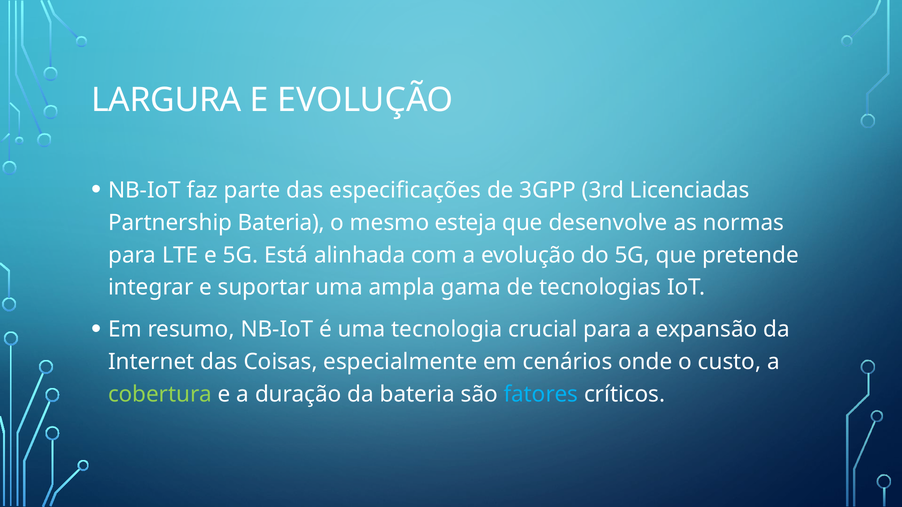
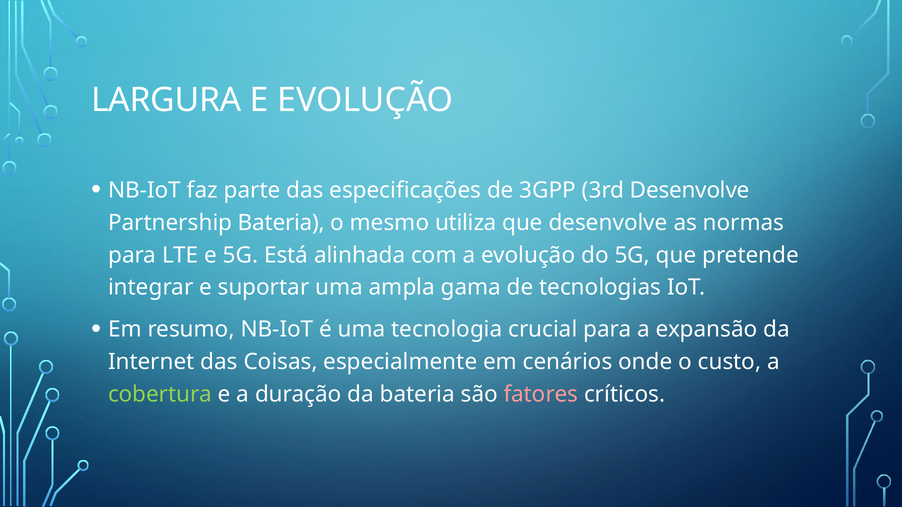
3rd Licenciadas: Licenciadas -> Desenvolve (690, 190)
esteja: esteja -> utiliza (466, 223)
fatores colour: light blue -> pink (541, 395)
